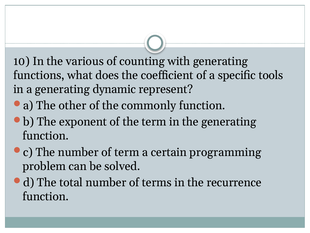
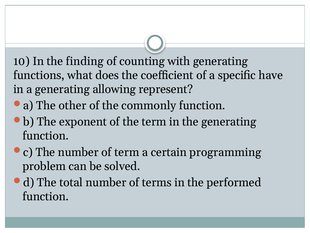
various: various -> finding (85, 61)
tools: tools -> have (271, 75)
dynamic: dynamic -> allowing (114, 89)
recurrence: recurrence -> performed (234, 182)
